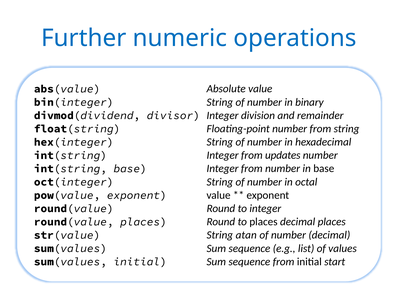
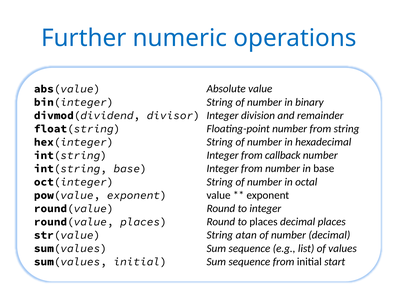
updates: updates -> callback (283, 155)
